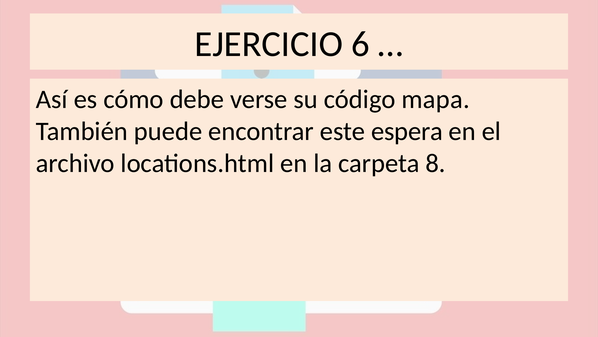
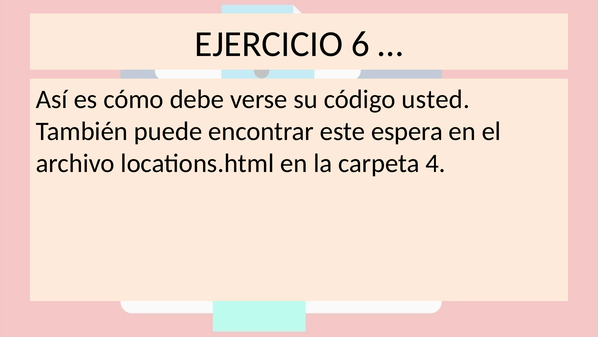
mapa: mapa -> usted (436, 99)
8: 8 -> 4 (436, 163)
